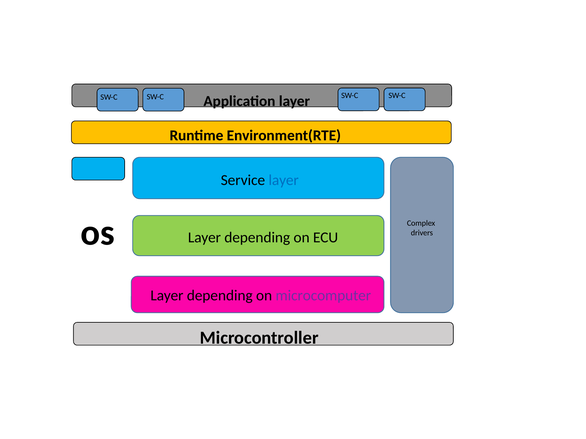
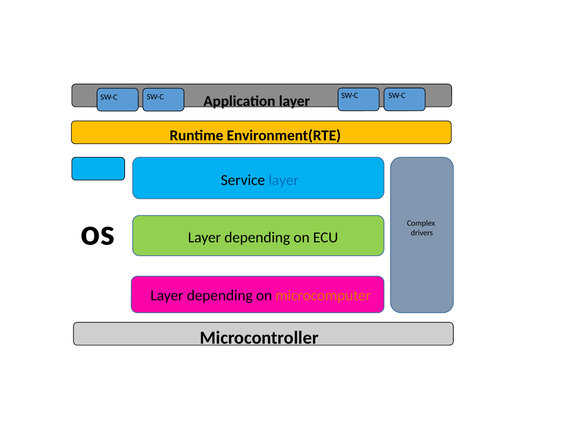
microcomputer colour: purple -> orange (323, 296)
